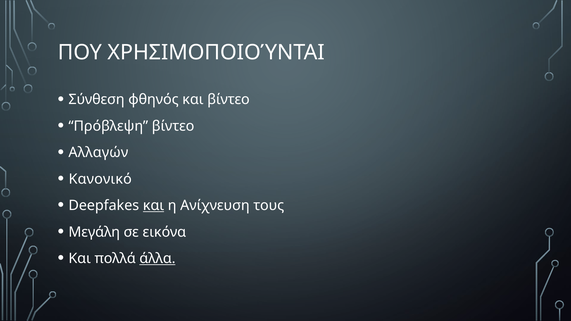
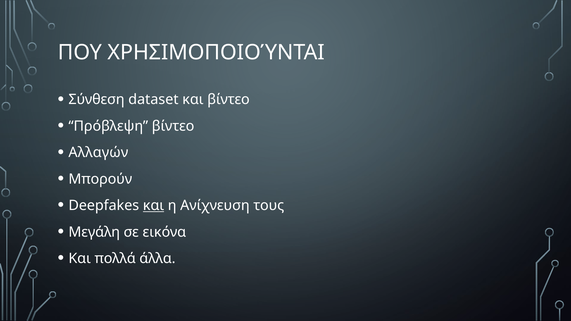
φθηνός: φθηνός -> dataset (153, 100)
Κανονικό: Κανονικό -> Μπορούν (100, 179)
άλλα underline: present -> none (157, 259)
